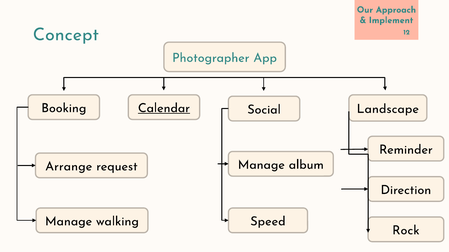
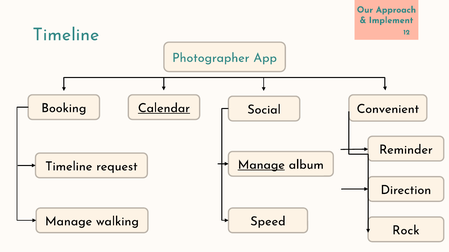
Concept: Concept -> Timeline (66, 35)
Landscape: Landscape -> Convenient (388, 109)
Manage underline: none -> present (261, 165)
Arrange: Arrange -> Timeline (69, 167)
